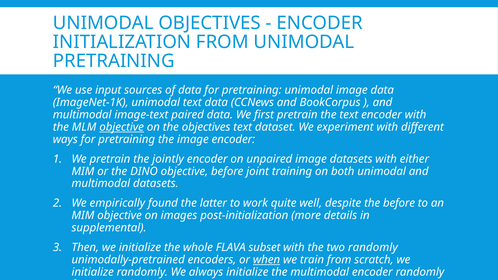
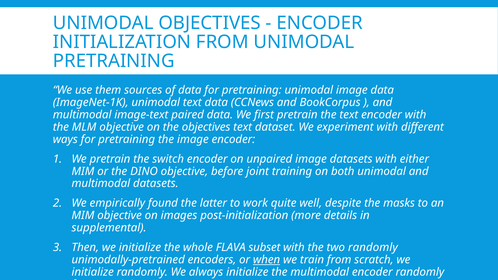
input: input -> them (108, 90)
objective underline: present -> none (122, 127)
jointly: jointly -> switch (168, 159)
the before: before -> masks (399, 203)
